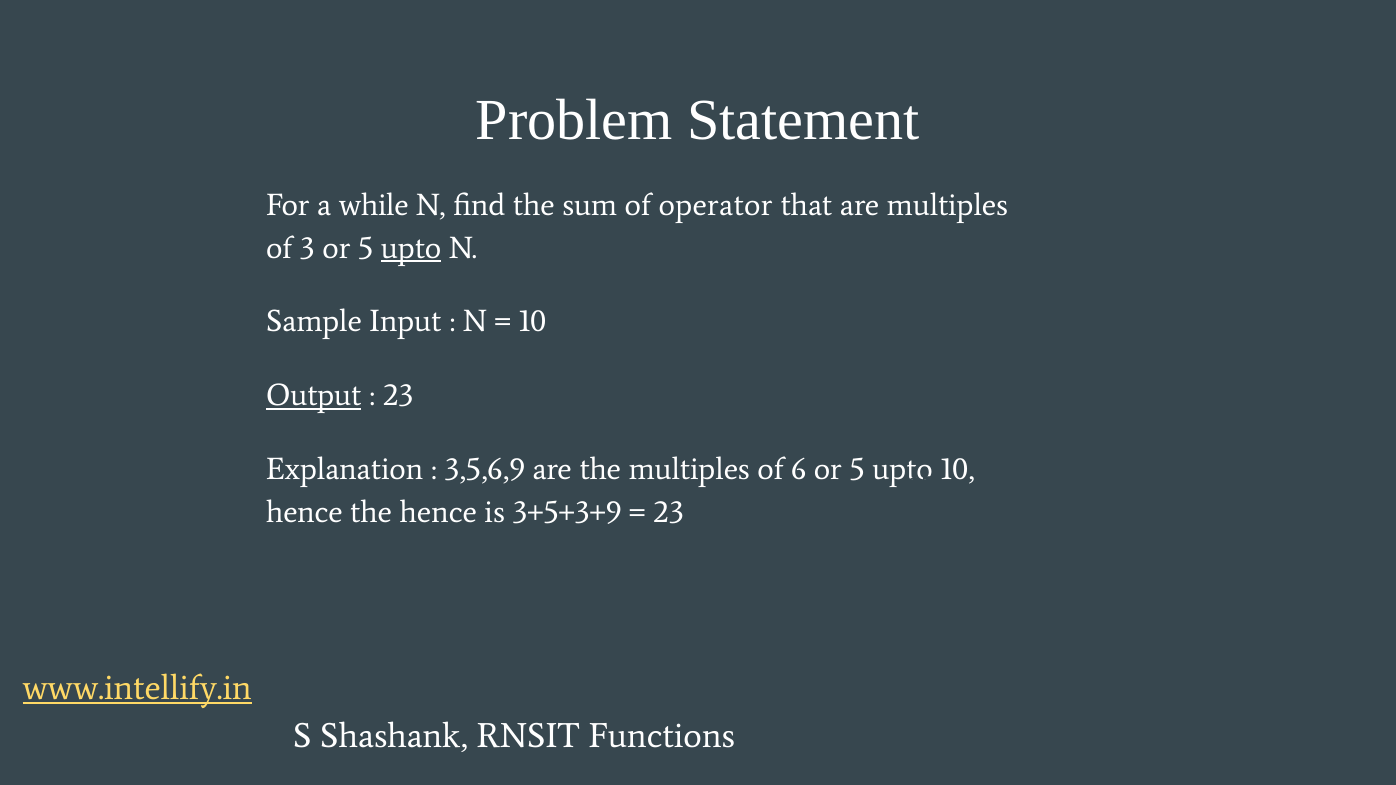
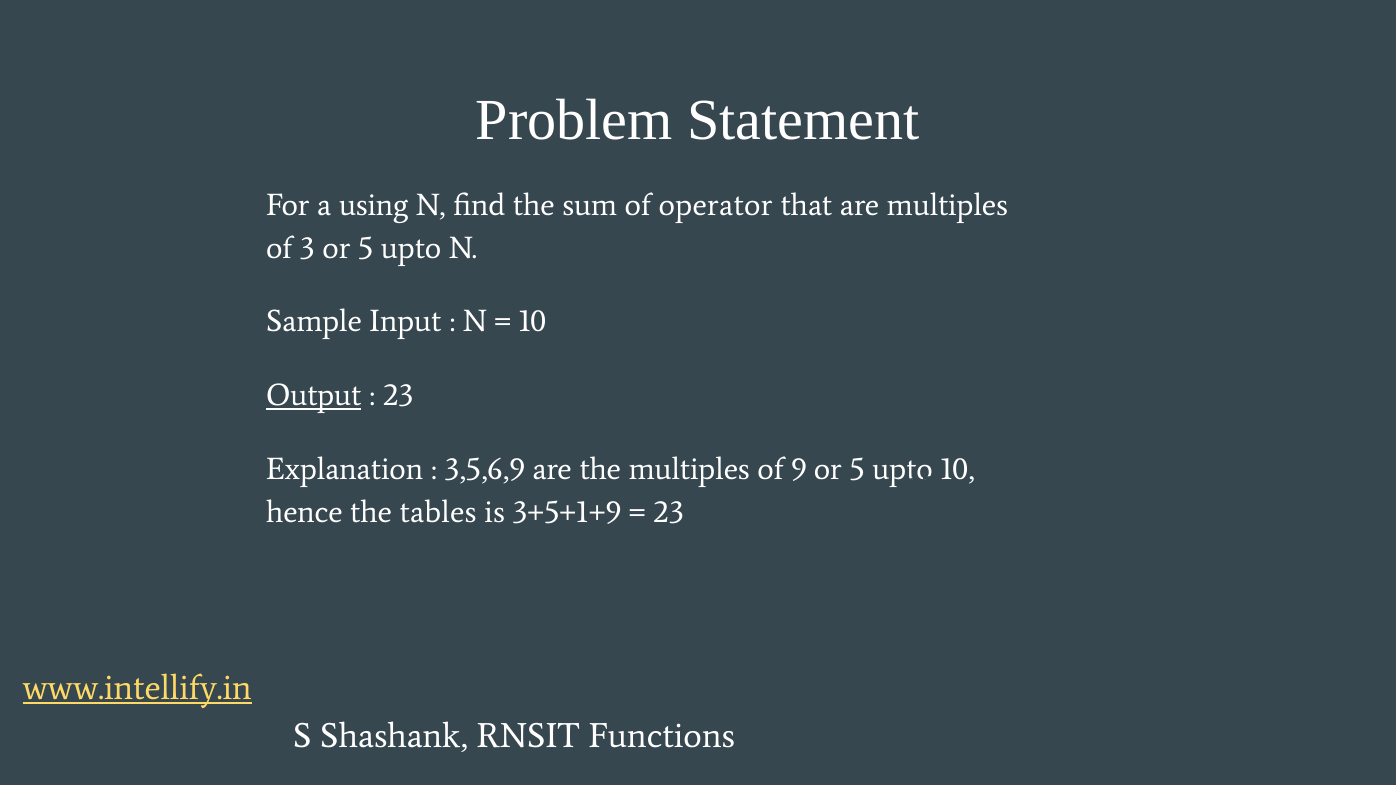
while: while -> using (374, 205)
upto underline: present -> none (411, 248)
6: 6 -> 9 (799, 469)
the hence: hence -> tables (438, 512)
3+5+3+9: 3+5+3+9 -> 3+5+1+9 (567, 512)
